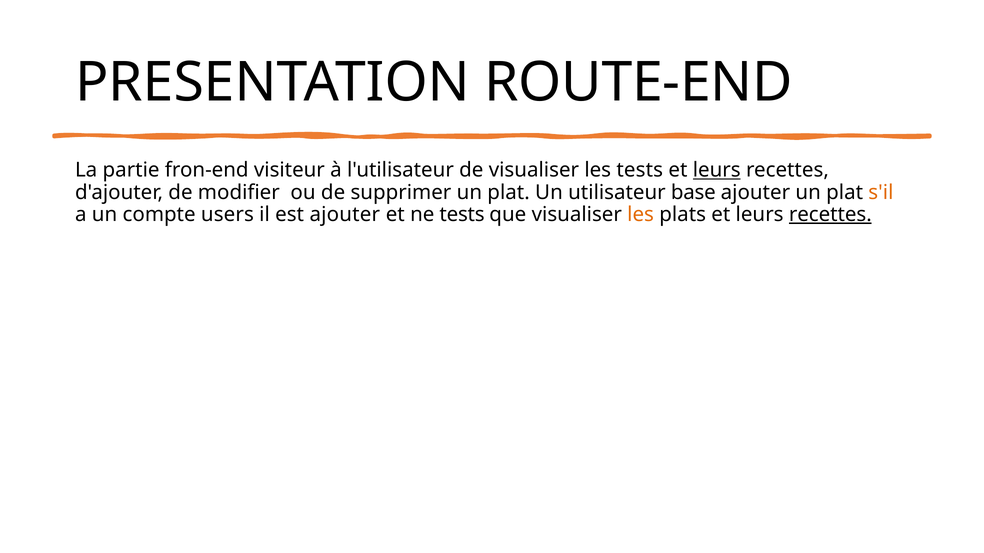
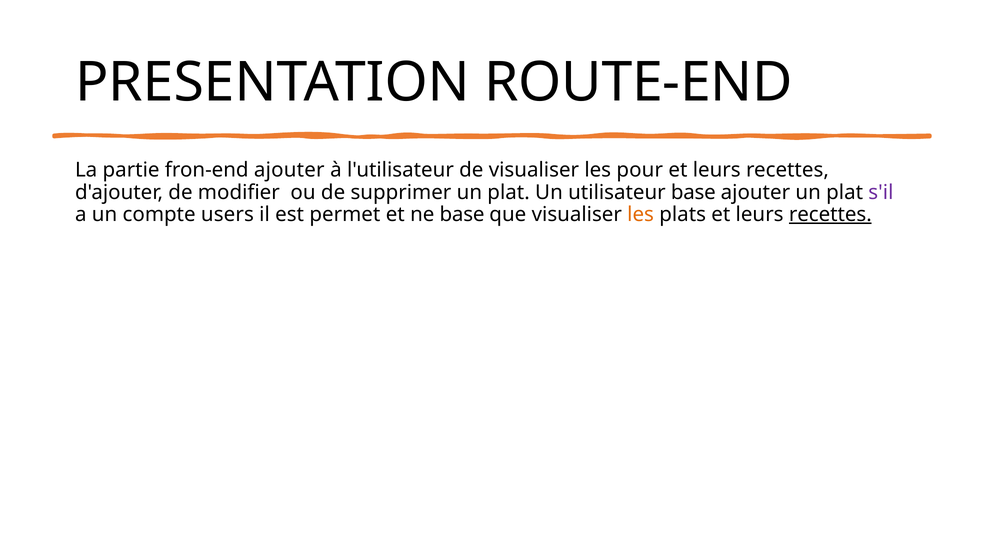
fron-end visiteur: visiteur -> ajouter (289, 170)
les tests: tests -> pour (640, 170)
leurs underline: present -> none (717, 170)
s'il colour: orange -> purple (881, 193)
est ajouter: ajouter -> permet (345, 215)
ne tests: tests -> base (462, 215)
